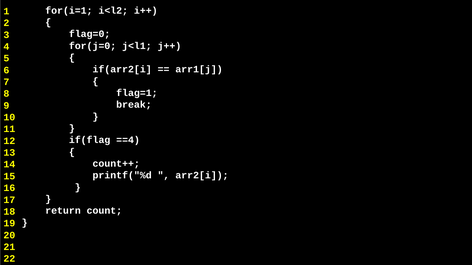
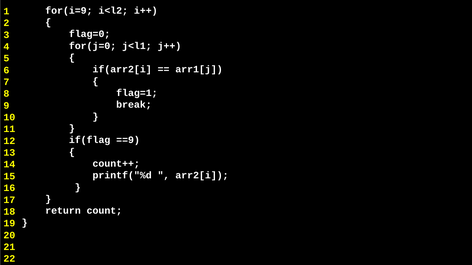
for(i=1: for(i=1 -> for(i=9 (69, 10)
==4: ==4 -> ==9 (128, 140)
